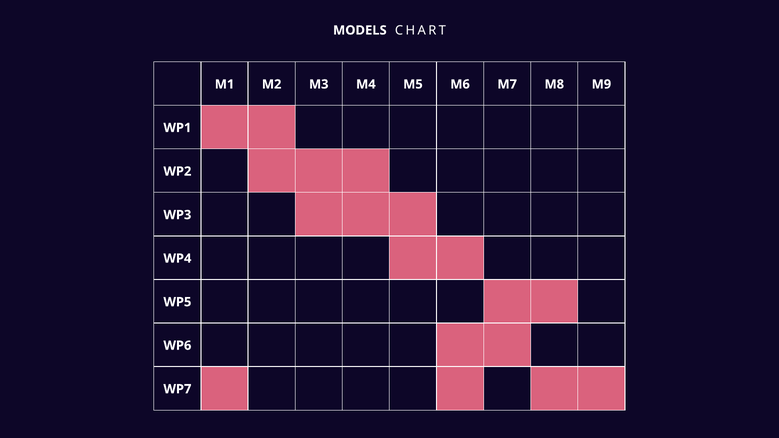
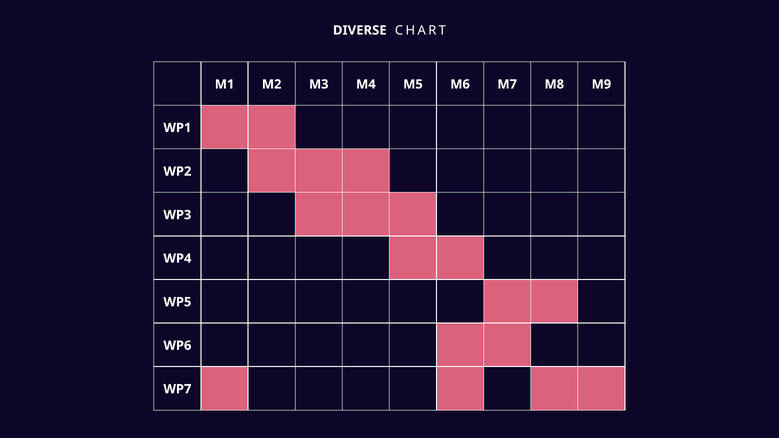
MODELS: MODELS -> DIVERSE (360, 30)
